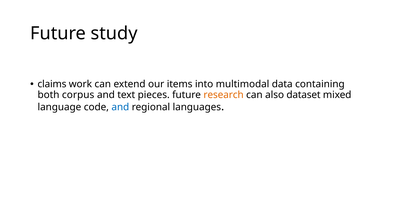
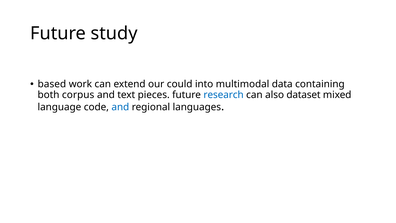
claims: claims -> based (52, 84)
items: items -> could (180, 84)
research colour: orange -> blue (224, 95)
